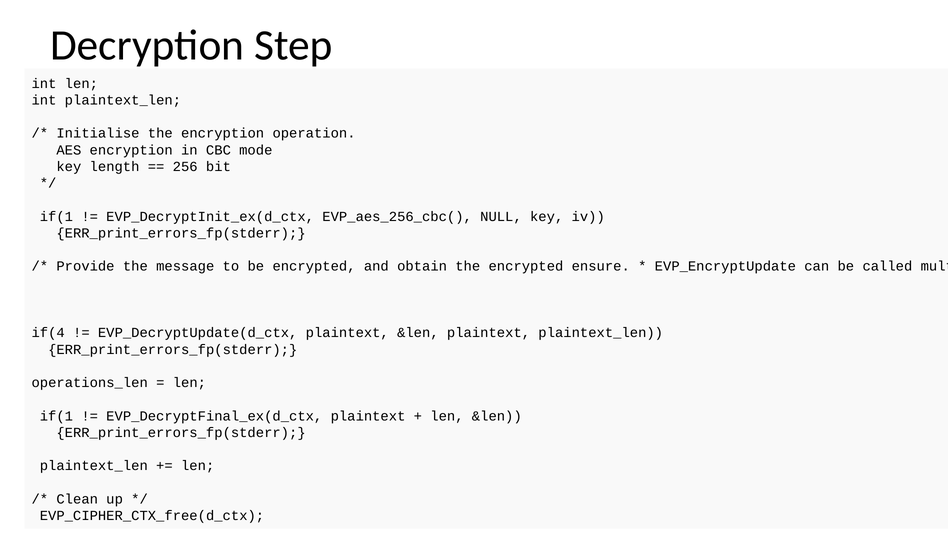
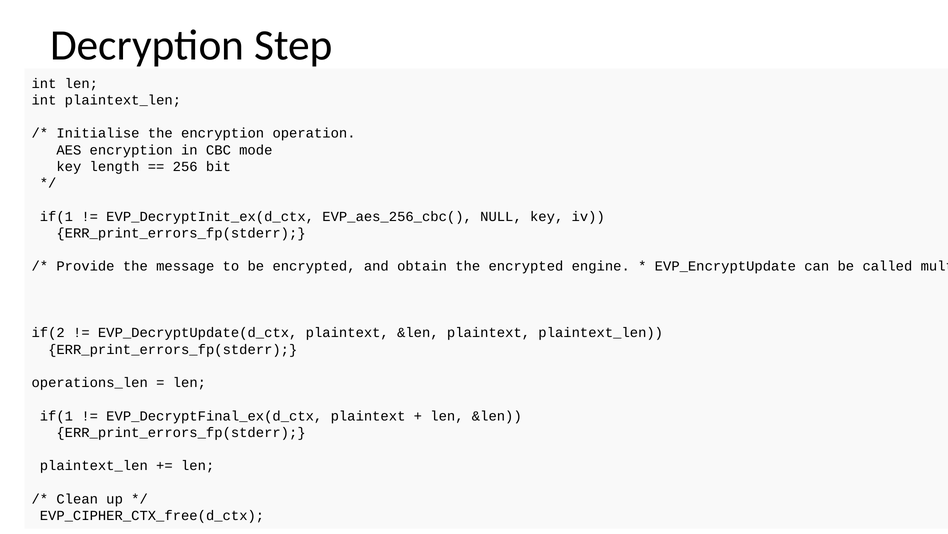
ensure: ensure -> engine (601, 266)
if(4: if(4 -> if(2 (48, 332)
